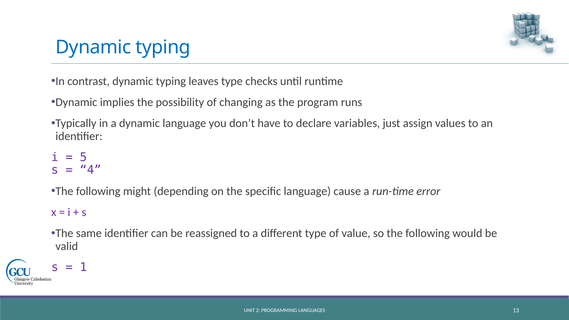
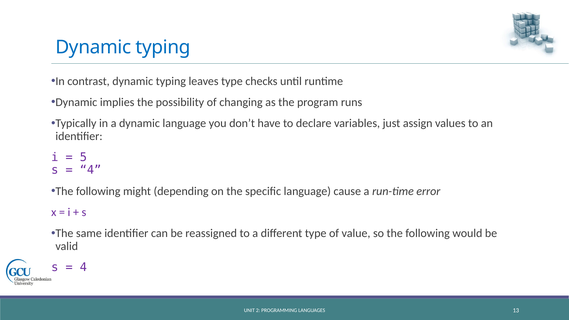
1: 1 -> 4 (83, 267)
